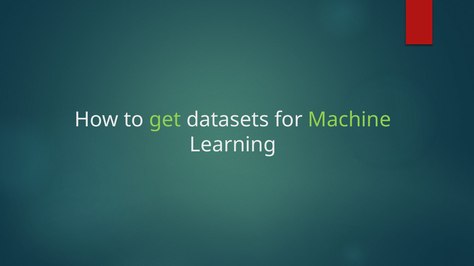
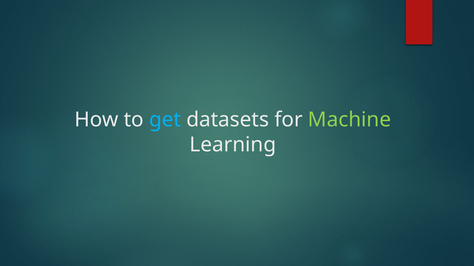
get colour: light green -> light blue (165, 120)
